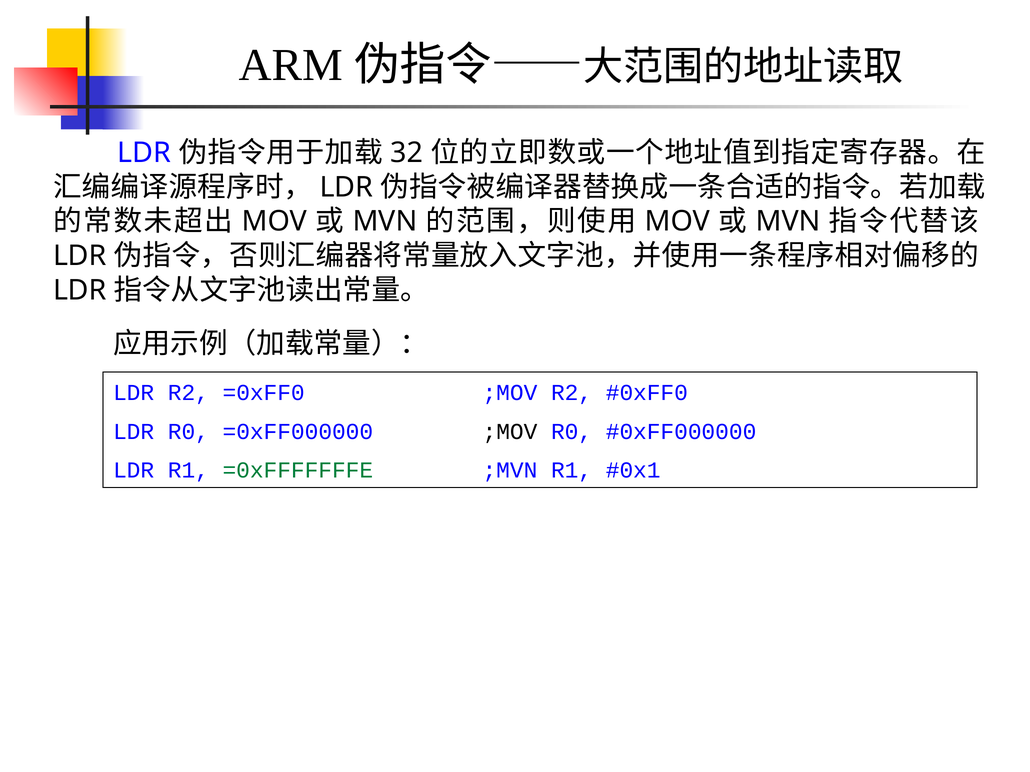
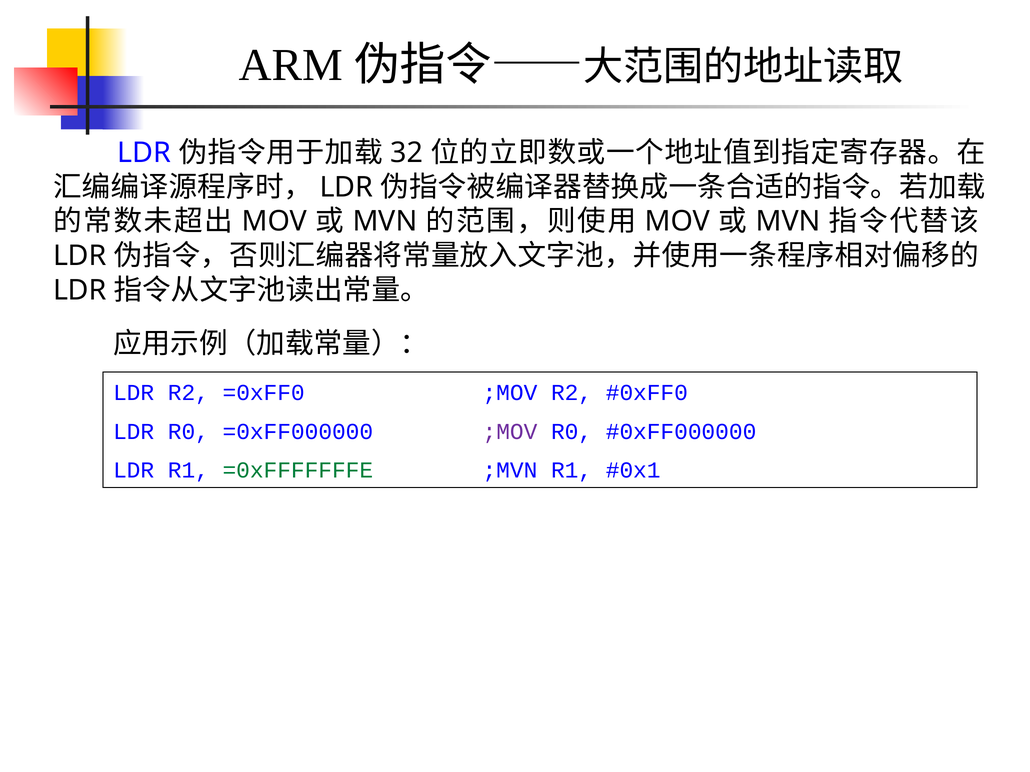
;MOV colour: black -> purple (510, 432)
